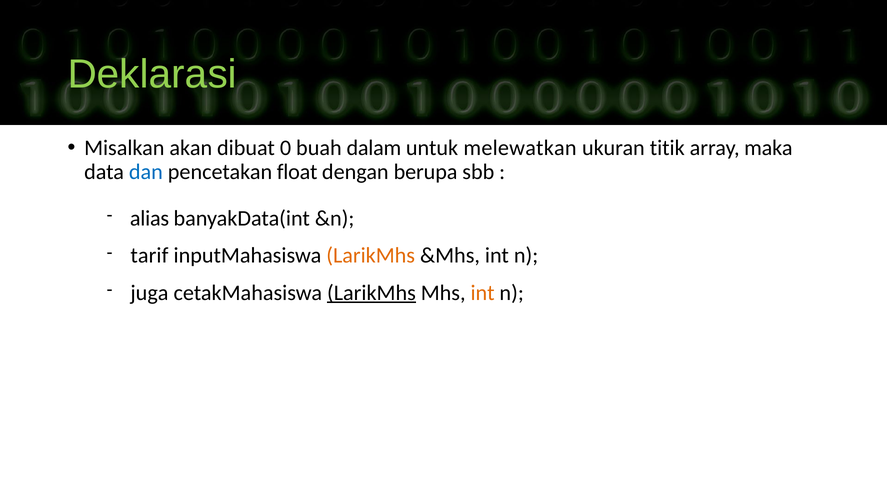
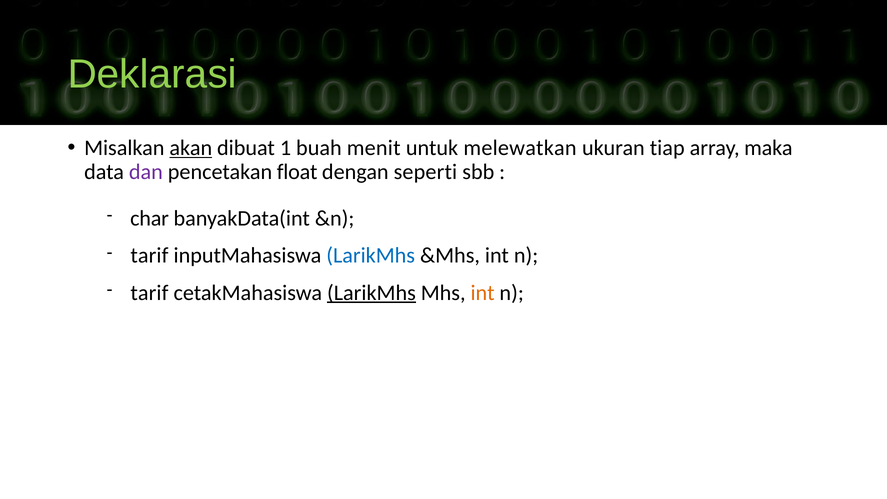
akan underline: none -> present (191, 148)
0: 0 -> 1 (286, 148)
dalam: dalam -> menit (374, 148)
titik: titik -> tiap (667, 148)
dan colour: blue -> purple (146, 172)
berupa: berupa -> seperti (425, 172)
alias: alias -> char (150, 219)
LarikMhs colour: orange -> blue (371, 256)
juga: juga -> tarif (149, 293)
